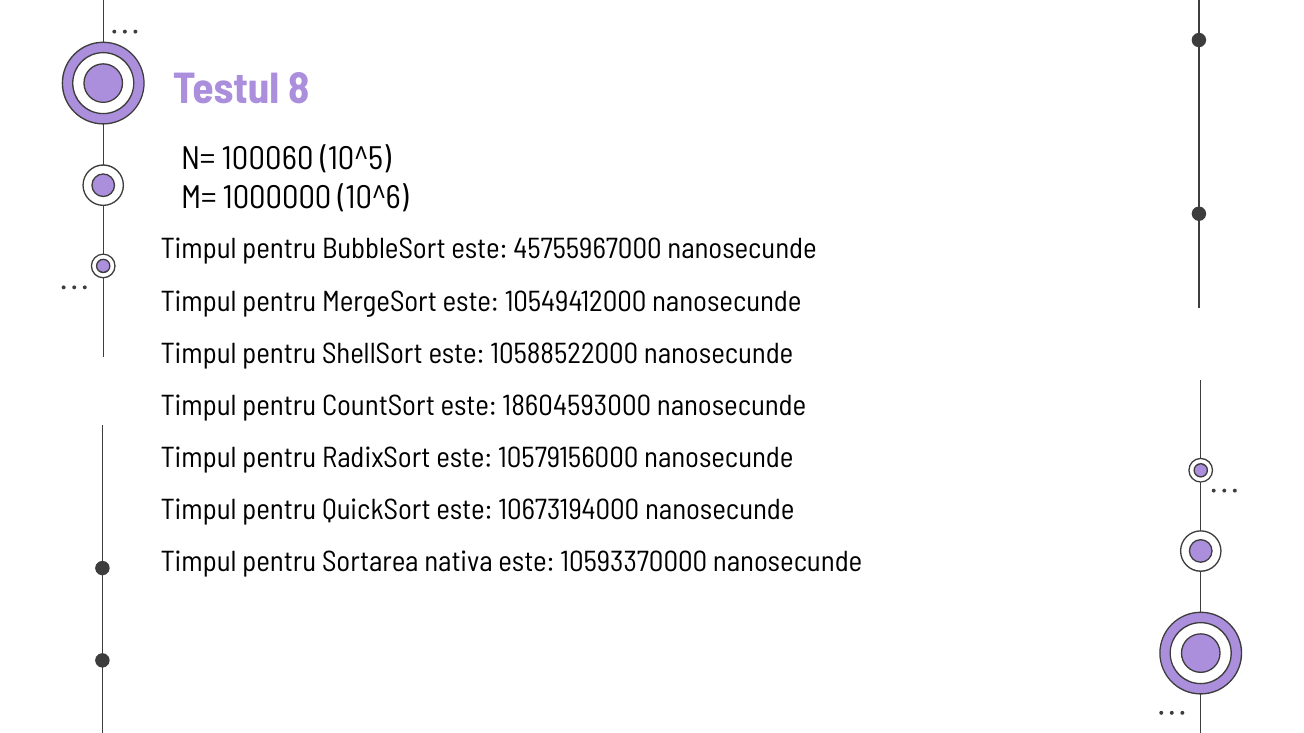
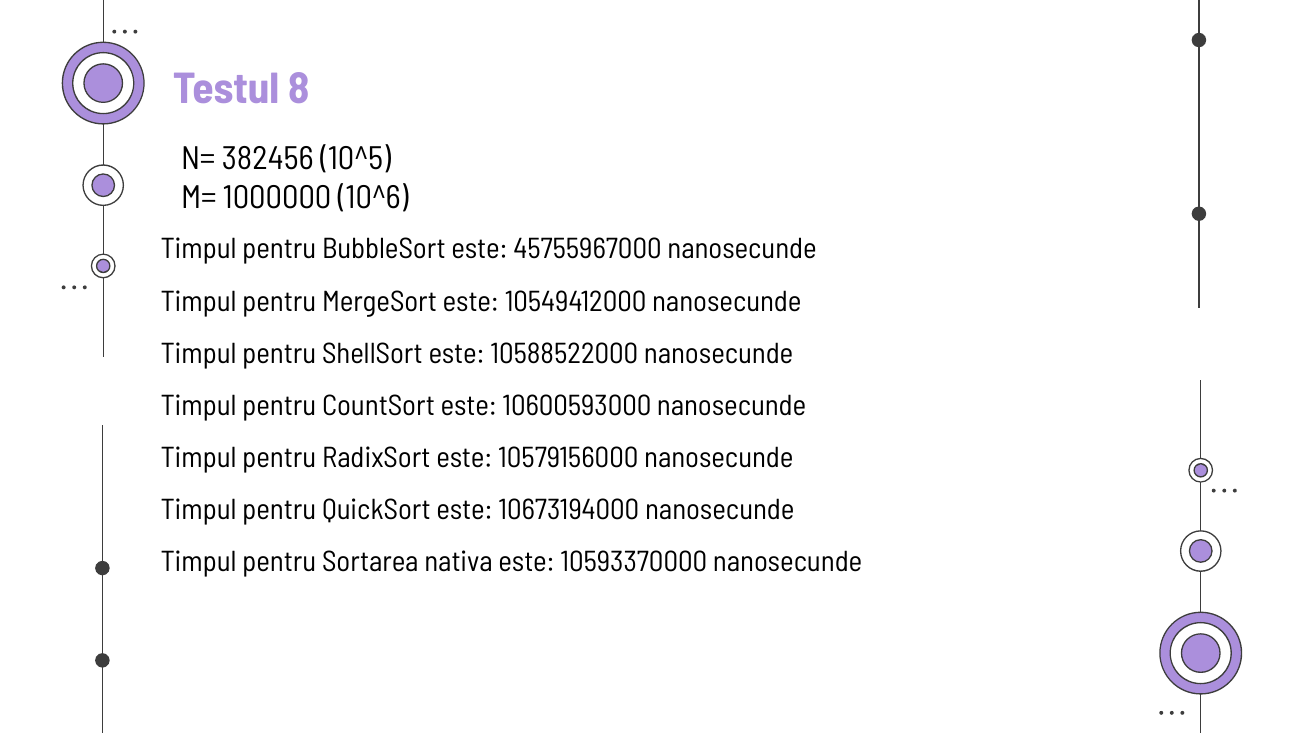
100060: 100060 -> 382456 (268, 159)
18604593000: 18604593000 -> 10600593000 (577, 406)
